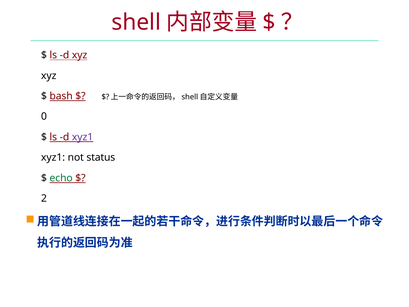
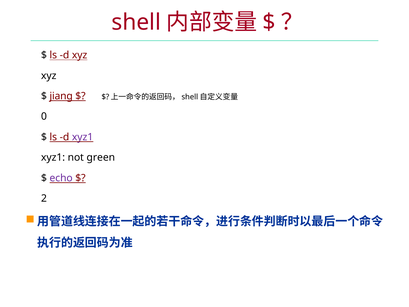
bash: bash -> jiang (61, 96)
status: status -> green (101, 157)
echo colour: green -> purple (61, 178)
